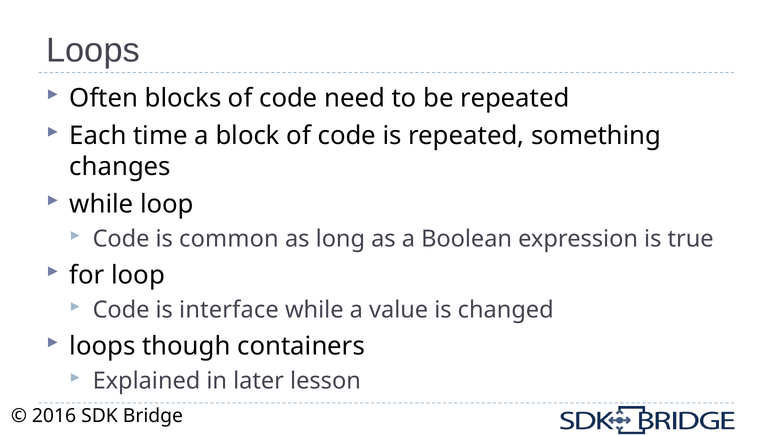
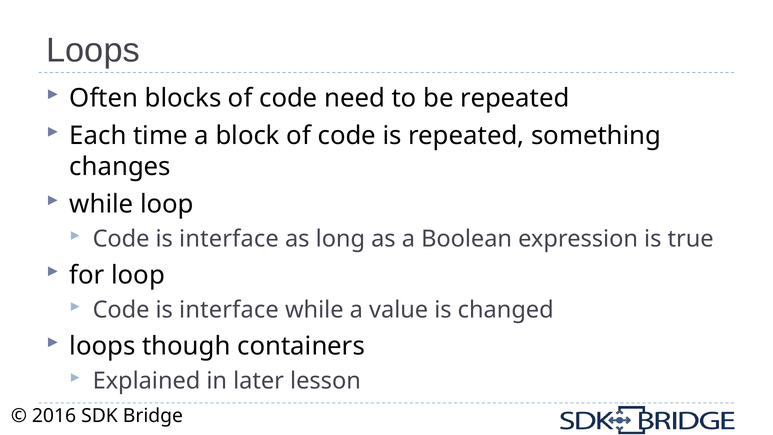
common: common -> interface (229, 239)
